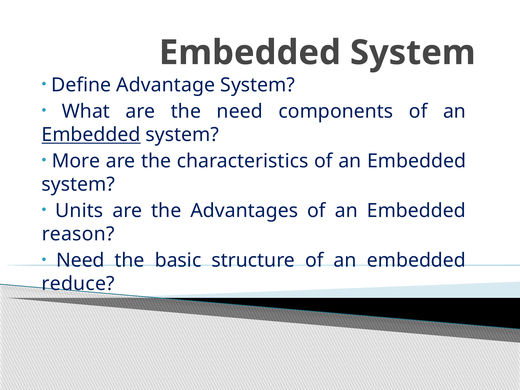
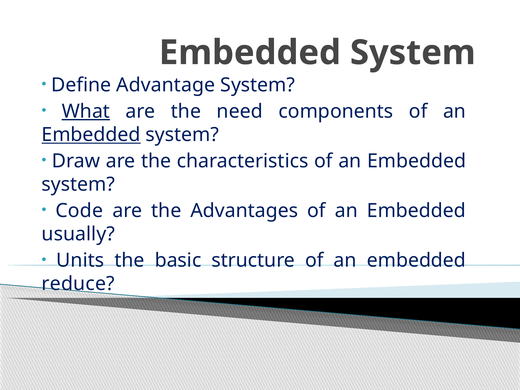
What underline: none -> present (86, 111)
More: More -> Draw (76, 161)
Units: Units -> Code (79, 211)
reason: reason -> usually (78, 234)
Need: Need -> Units (80, 260)
